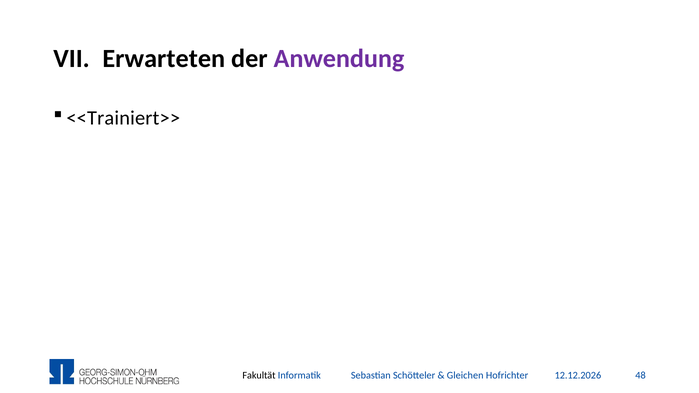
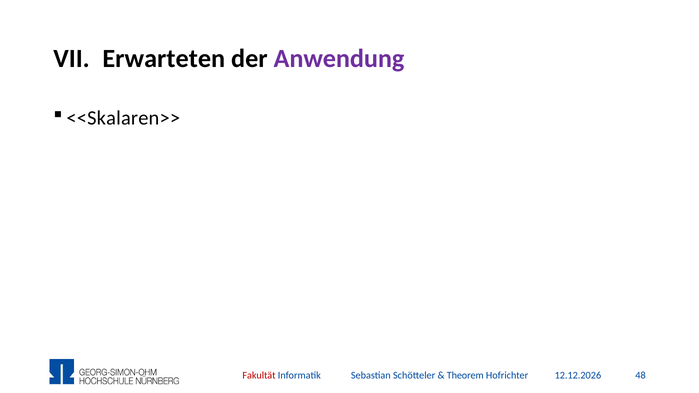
<<Trainiert>>: <<Trainiert>> -> <<Skalaren>> (123, 118)
Fakultät colour: black -> red (259, 375)
Gleichen: Gleichen -> Theorem (465, 375)
